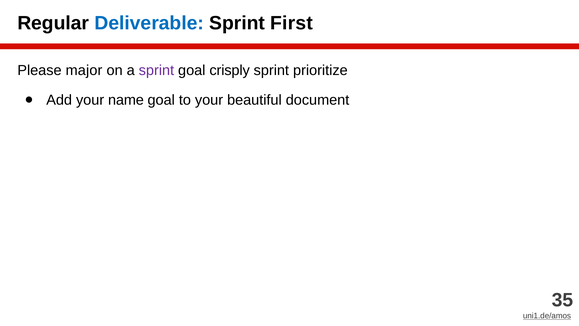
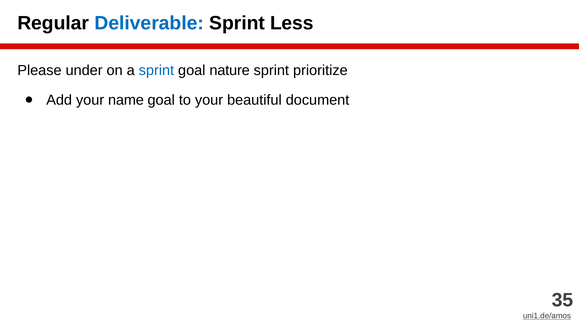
First: First -> Less (292, 23)
major: major -> under (84, 70)
sprint colour: purple -> blue (156, 70)
crisply: crisply -> nature (230, 70)
